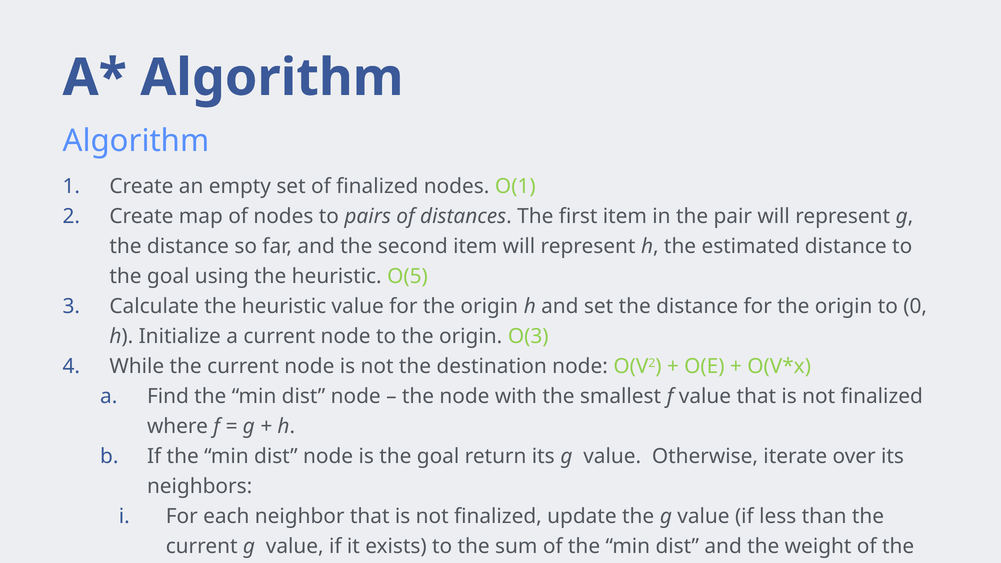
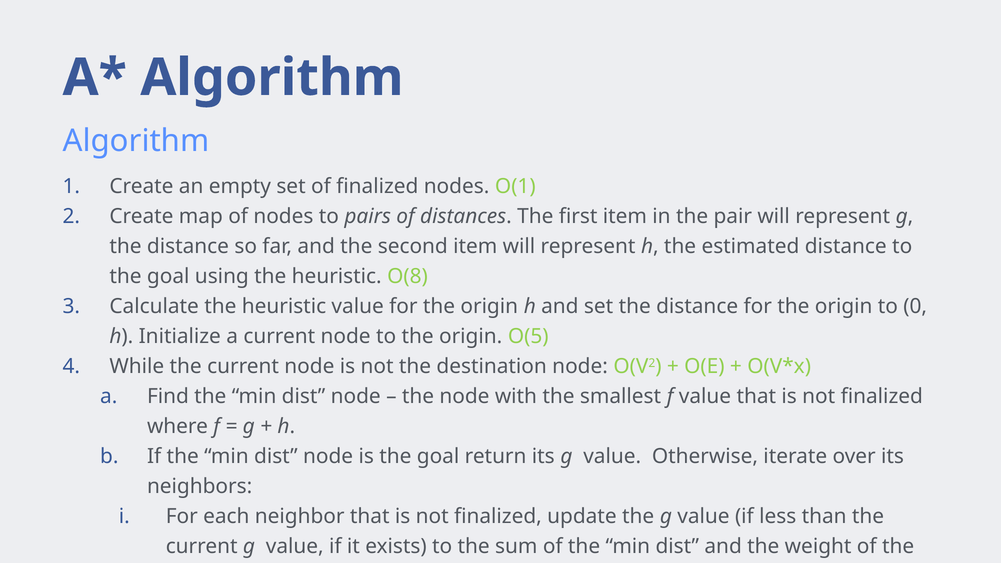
O(5: O(5 -> O(8 (407, 276)
O(3: O(3 -> O(5 (528, 337)
